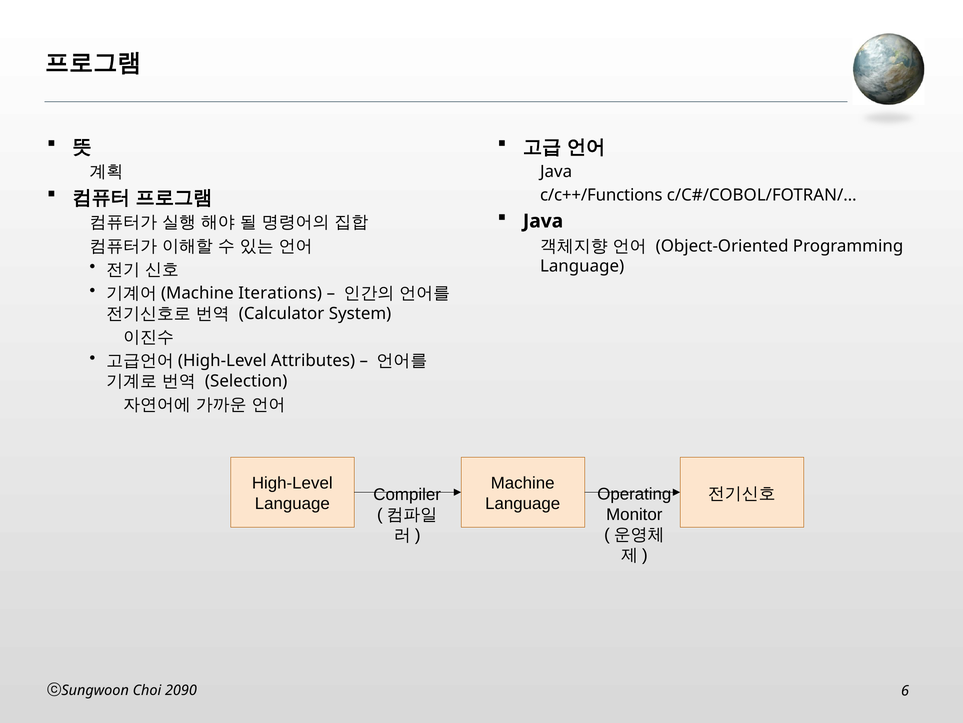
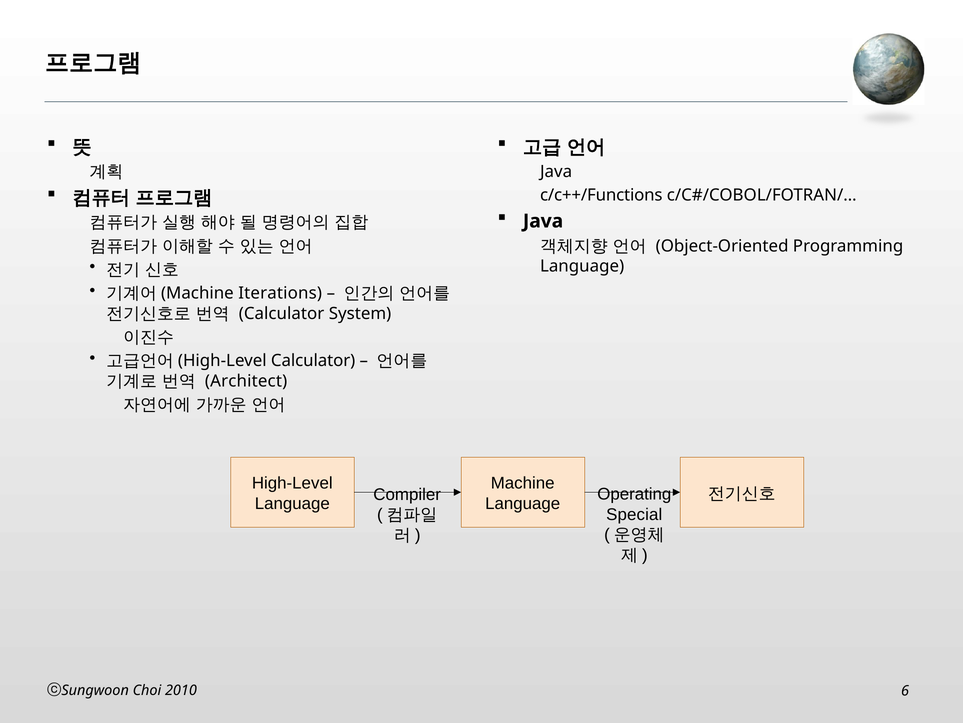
Attributes: Attributes -> Calculator (313, 361)
Selection: Selection -> Architect (246, 381)
Monitor: Monitor -> Special (634, 514)
2090: 2090 -> 2010 (181, 690)
